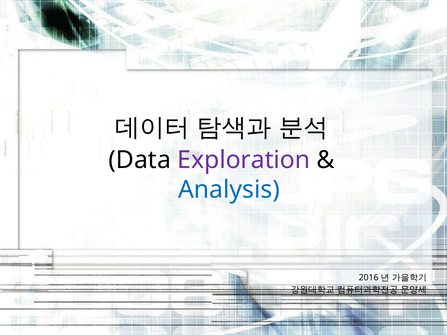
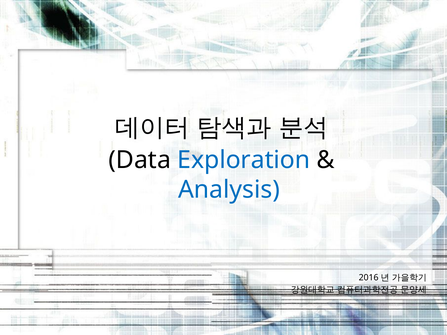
Exploration colour: purple -> blue (244, 160)
